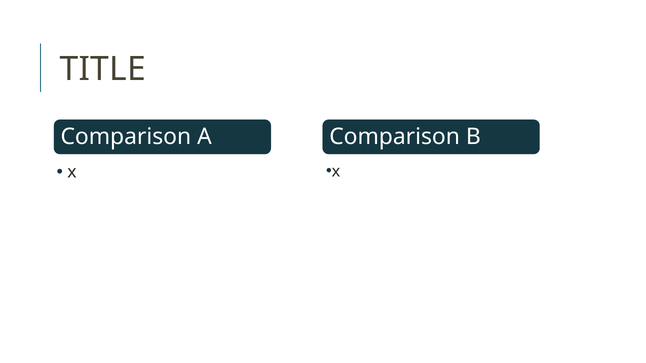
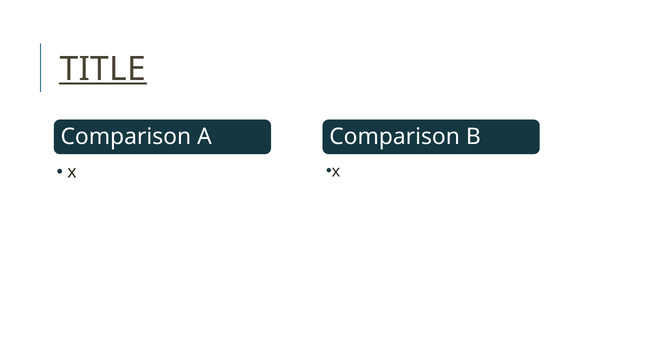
TITLE underline: none -> present (103, 69)
